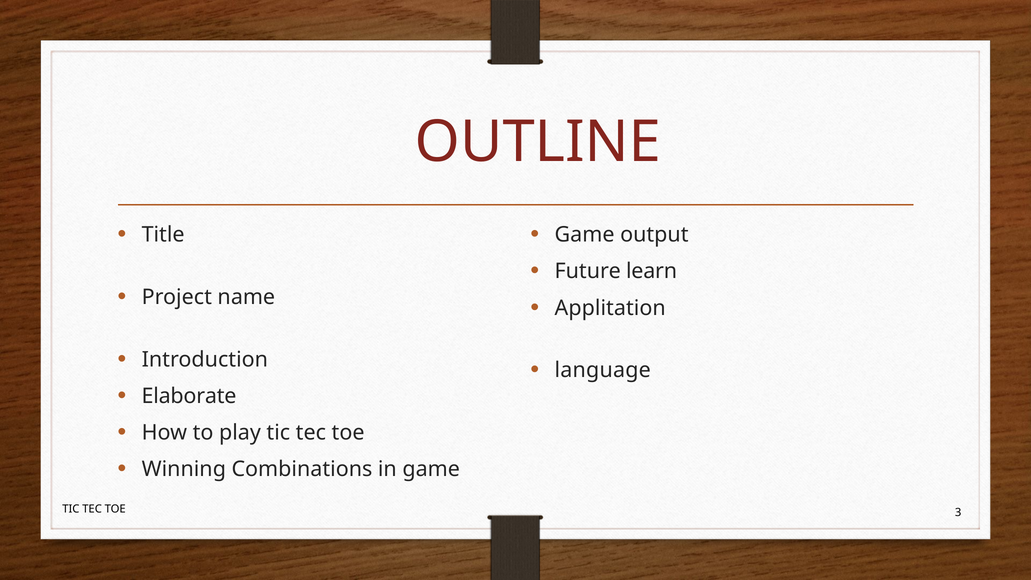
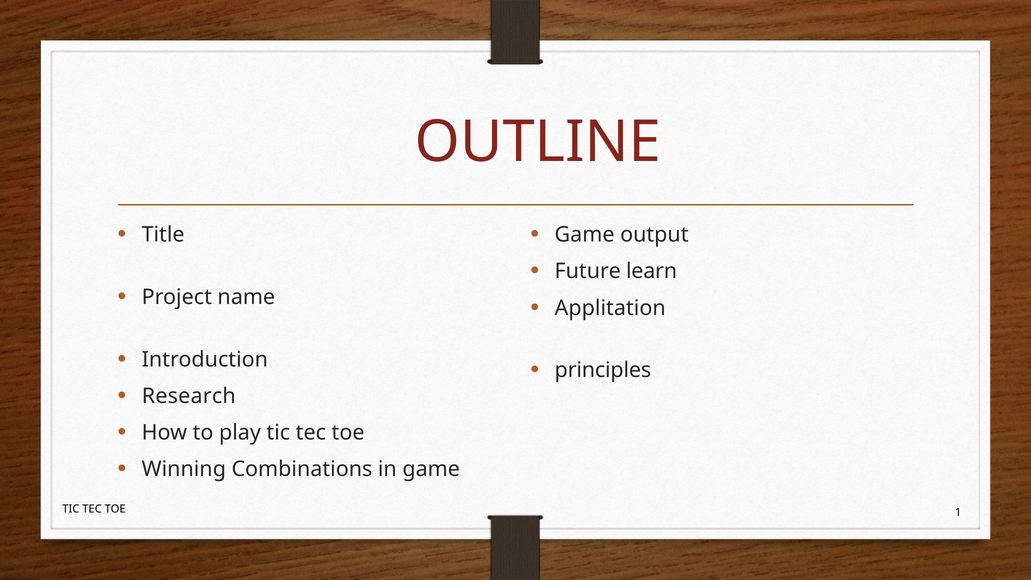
language: language -> principles (603, 370)
Elaborate: Elaborate -> Research (189, 396)
3: 3 -> 1 (958, 513)
